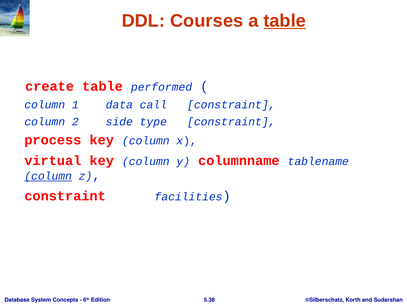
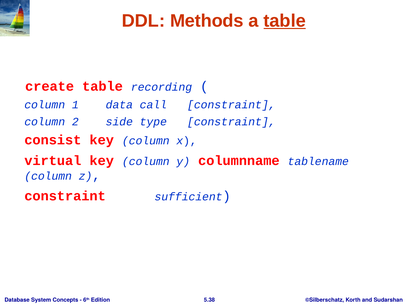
Courses: Courses -> Methods (207, 21)
performed: performed -> recording (162, 87)
process: process -> consist (53, 140)
column underline: present -> none (48, 176)
facilities: facilities -> sufficient (189, 197)
